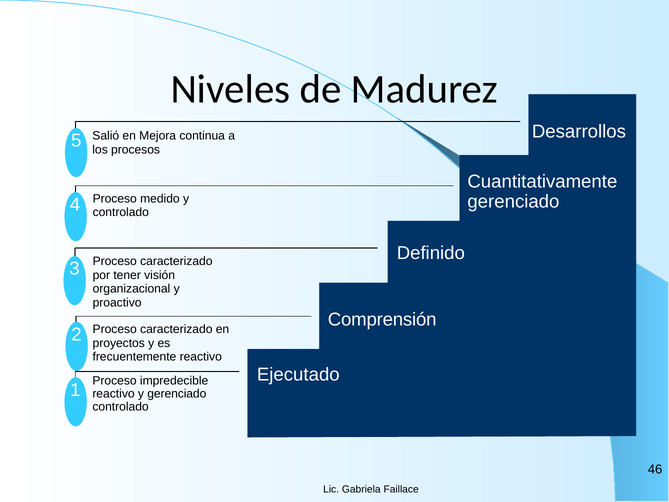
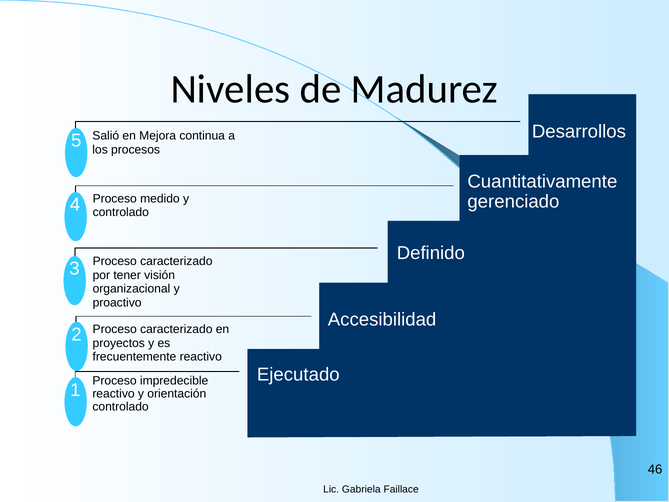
Comprensión: Comprensión -> Accesibilidad (382, 319)
y gerenciado: gerenciado -> orientación (177, 393)
